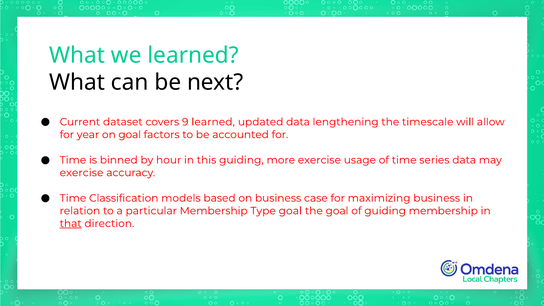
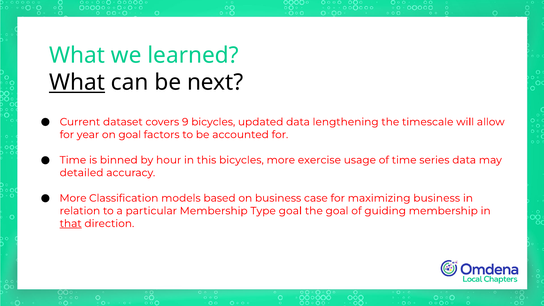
What underline: none -> present (77, 82)
9 learned: learned -> bicycles (213, 122)
this guiding: guiding -> bicycles (241, 160)
exercise: exercise -> detailed (82, 173)
Time: Time -> More (73, 198)
